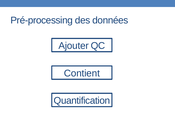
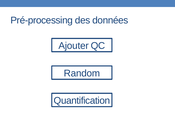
Contient: Contient -> Random (82, 73)
